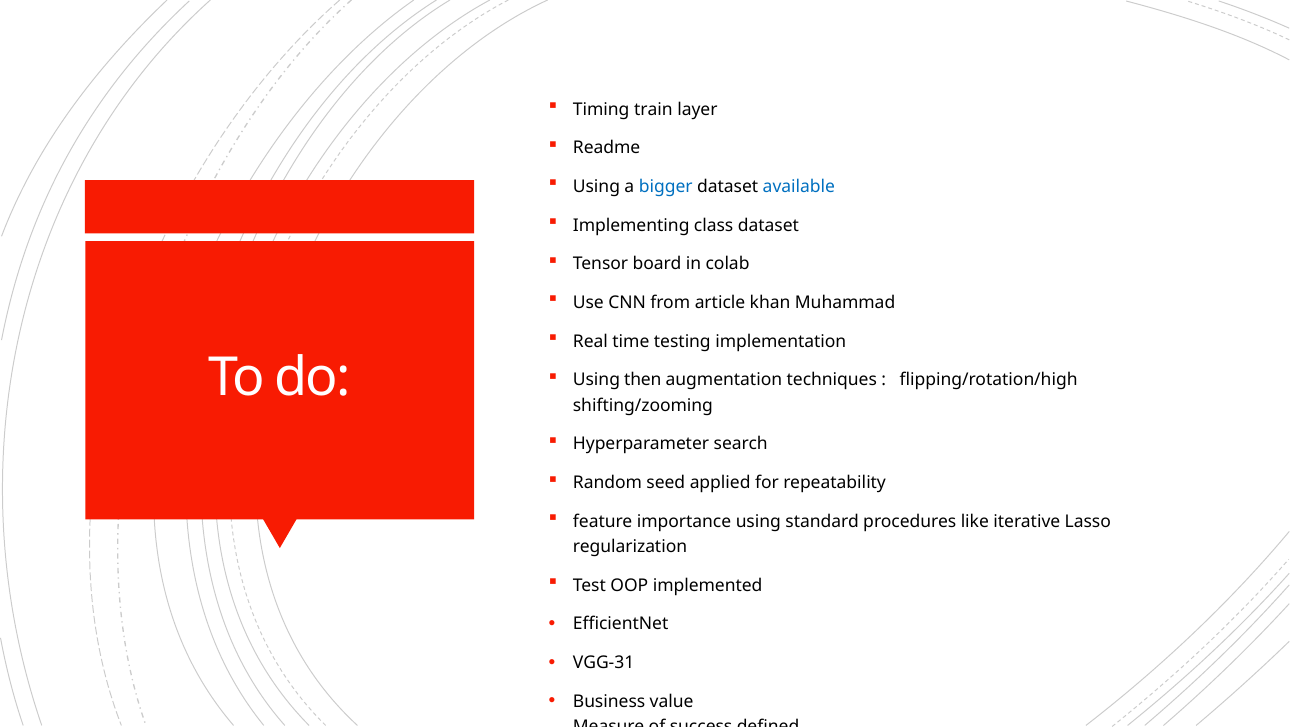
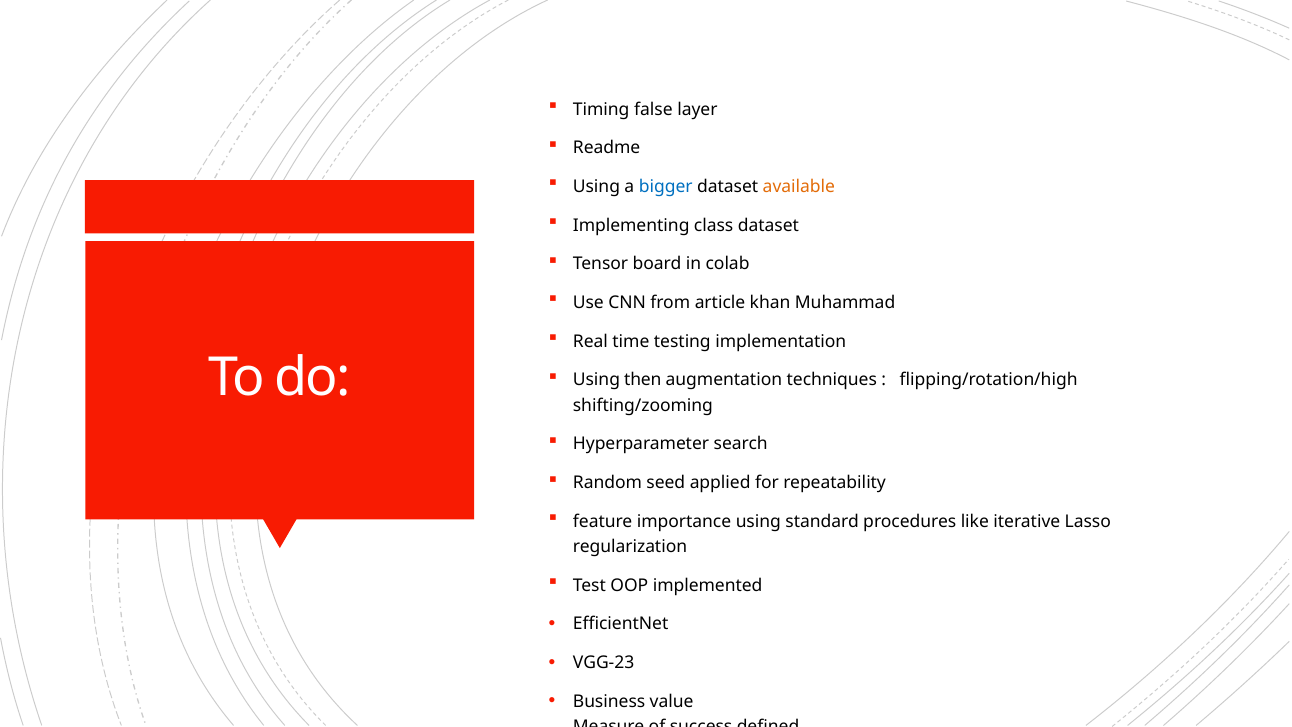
train: train -> false (653, 109)
available colour: blue -> orange (799, 187)
VGG-31: VGG-31 -> VGG-23 (604, 663)
